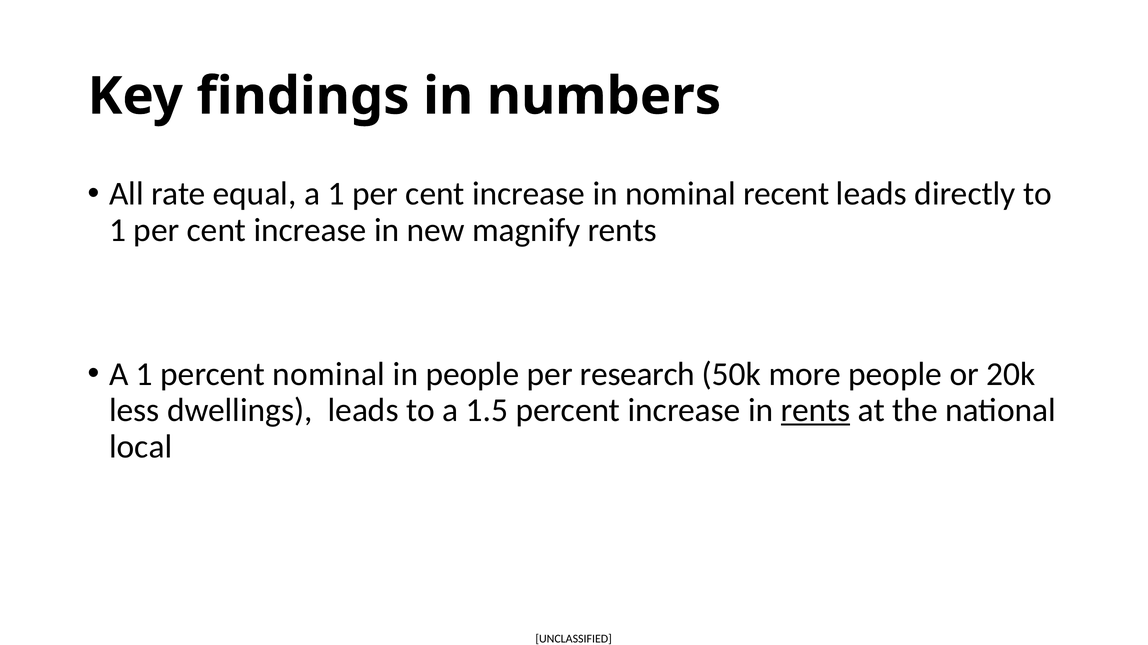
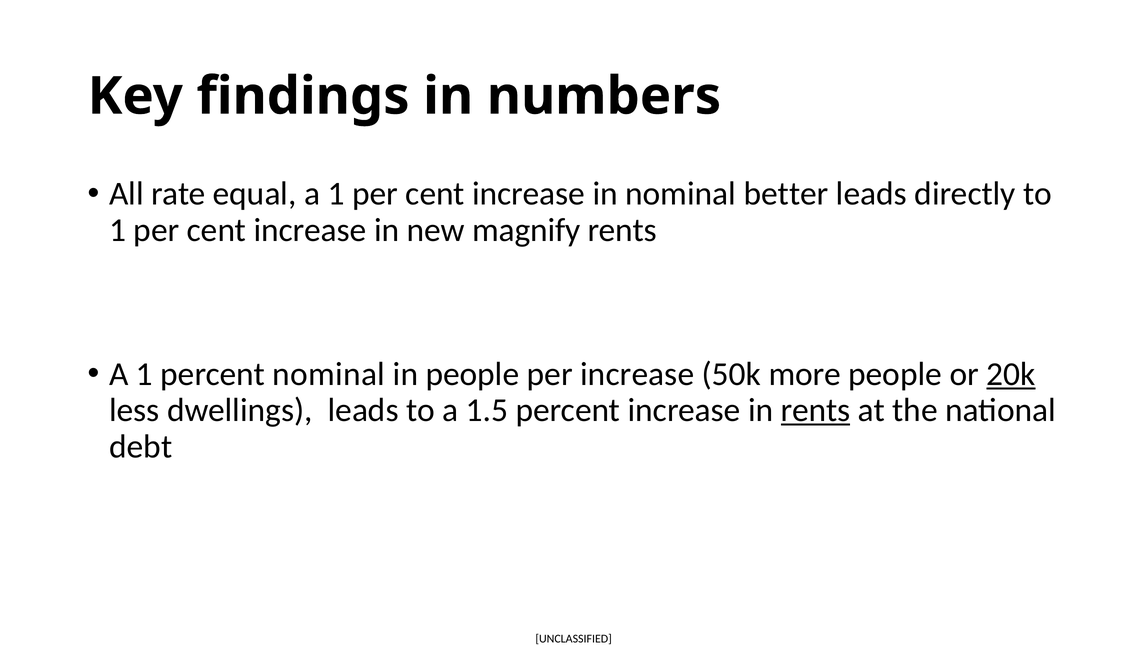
recent: recent -> better (786, 194)
per research: research -> increase (637, 375)
20k underline: none -> present (1011, 375)
local: local -> debt (141, 447)
